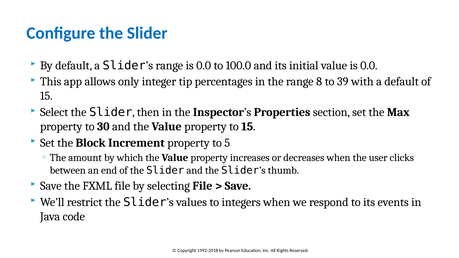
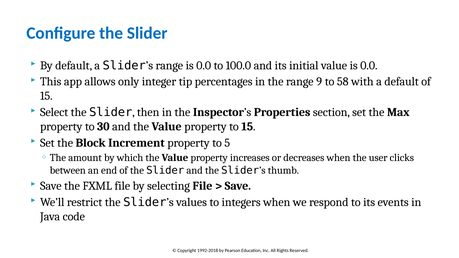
8: 8 -> 9 (319, 82)
39: 39 -> 58 (343, 82)
